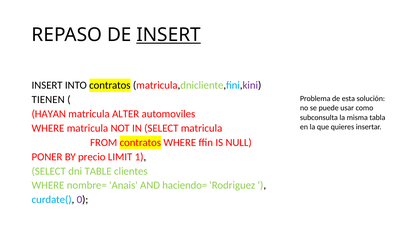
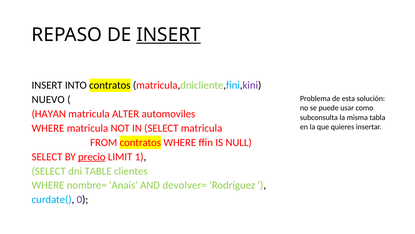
TIENEN: TIENEN -> NUEVO (48, 99)
PONER: PONER -> SELECT (47, 156)
precio underline: none -> present (92, 156)
haciendo=: haciendo= -> devolver= (185, 185)
